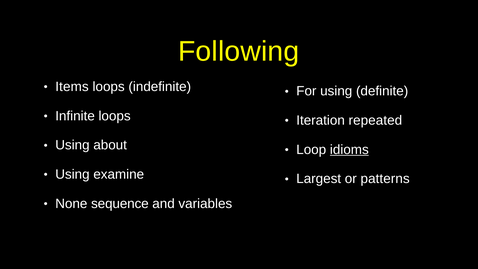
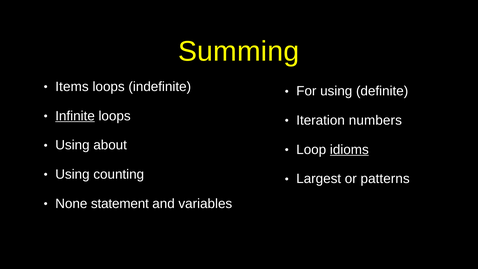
Following: Following -> Summing (239, 51)
Infinite underline: none -> present (75, 116)
repeated: repeated -> numbers (375, 120)
examine: examine -> counting (119, 174)
sequence: sequence -> statement (120, 204)
